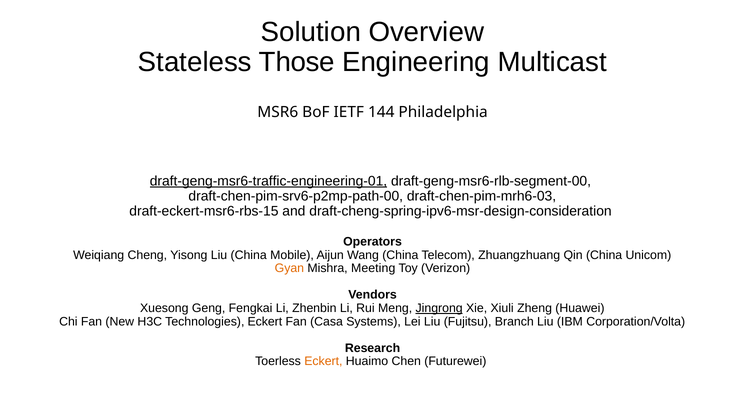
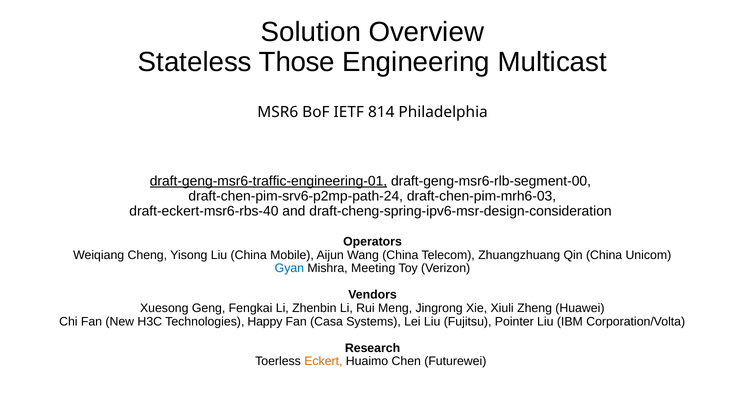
144: 144 -> 814 (381, 112)
draft-chen-pim-srv6-p2mp-path-00: draft-chen-pim-srv6-p2mp-path-00 -> draft-chen-pim-srv6-p2mp-path-24 (296, 196)
draft-eckert-msr6-rbs-15: draft-eckert-msr6-rbs-15 -> draft-eckert-msr6-rbs-40 (204, 211)
Gyan colour: orange -> blue (289, 268)
Jingrong underline: present -> none (439, 308)
Technologies Eckert: Eckert -> Happy (265, 321)
Branch: Branch -> Pointer (514, 321)
